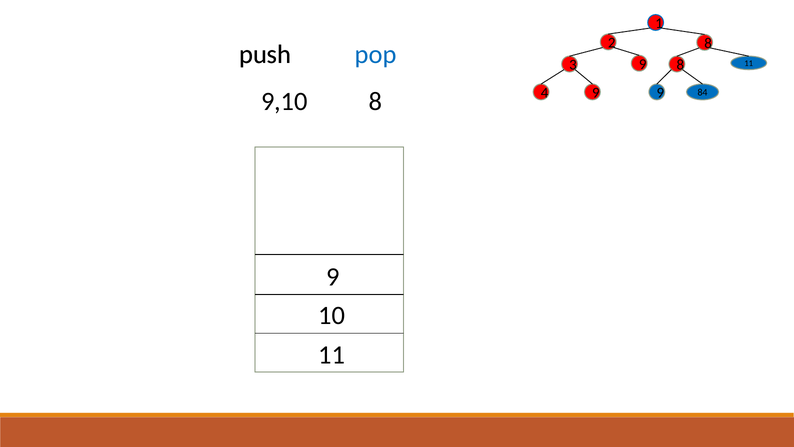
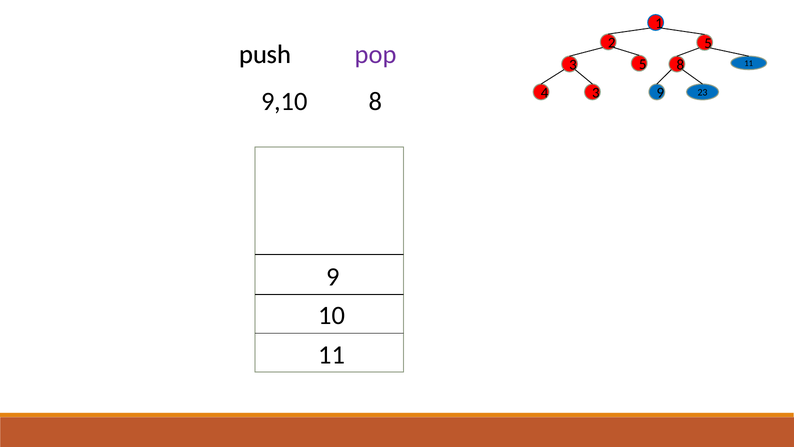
2 8: 8 -> 5 (708, 43)
pop colour: blue -> purple (376, 55)
3 9: 9 -> 5 (643, 64)
4 9: 9 -> 3 (596, 93)
84: 84 -> 23 (703, 92)
